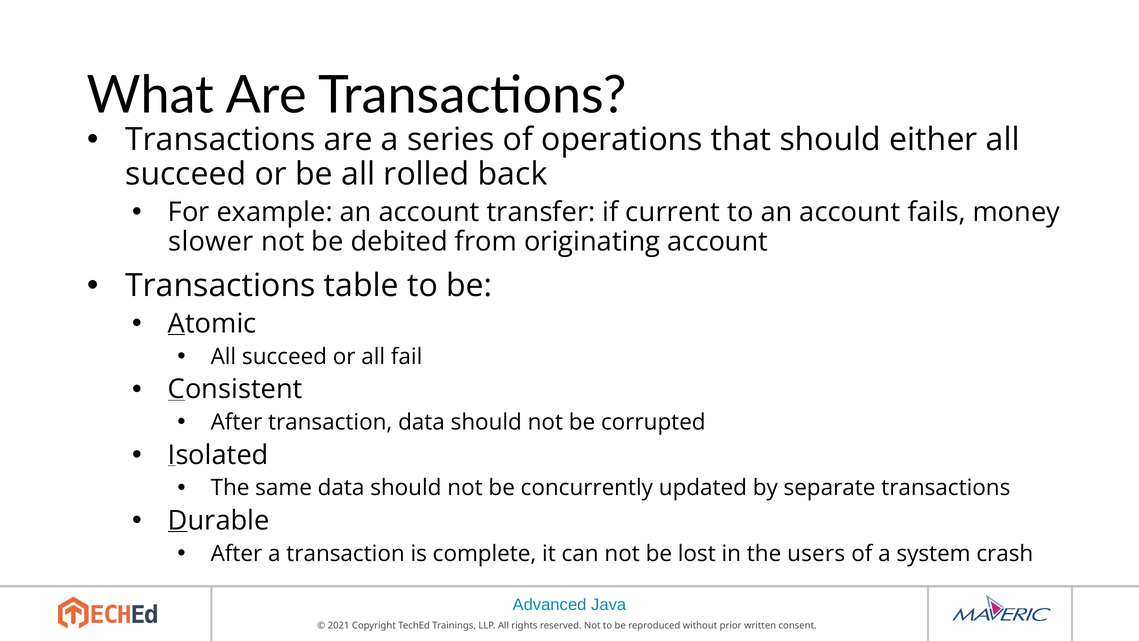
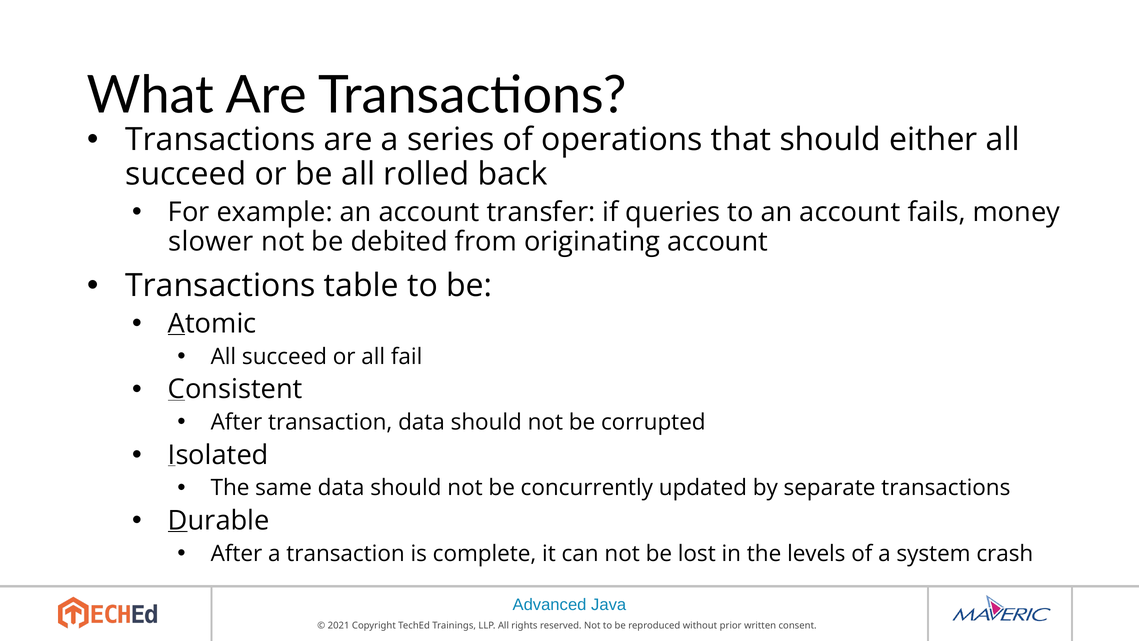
current: current -> queries (673, 212)
users: users -> levels (816, 553)
